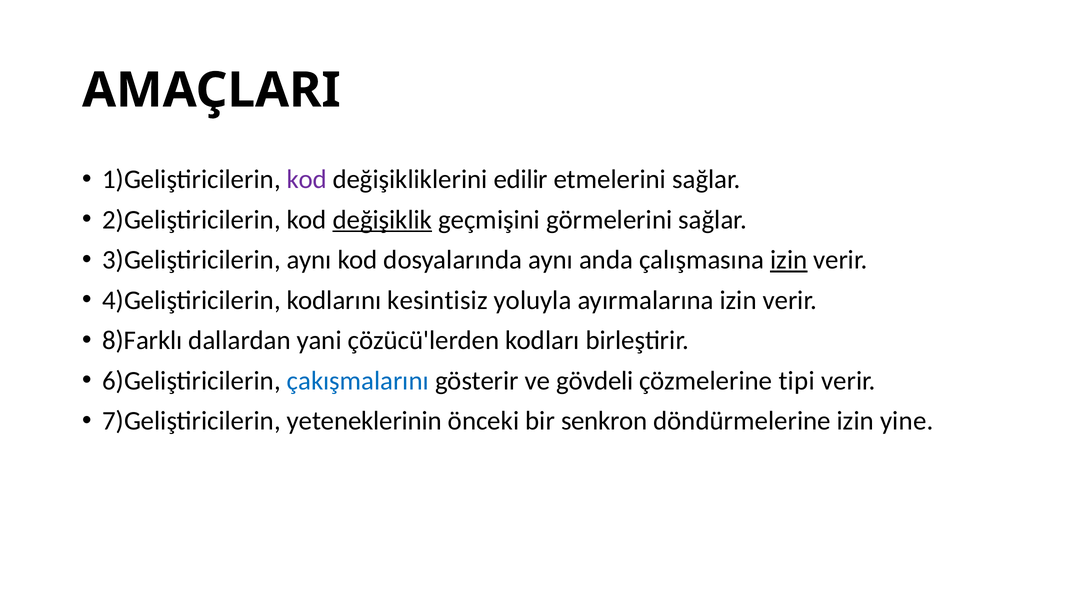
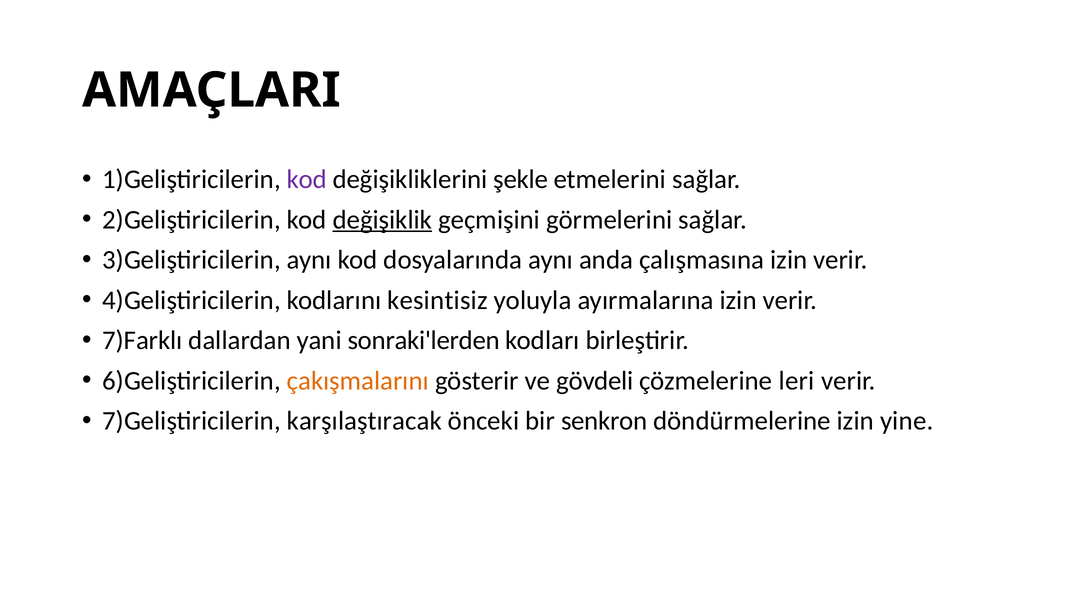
edilir: edilir -> şekle (521, 180)
izin underline: present -> none (789, 260)
8)Farklı: 8)Farklı -> 7)Farklı (142, 341)
çözücü'lerden: çözücü'lerden -> sonraki'lerden (424, 341)
çakışmalarını colour: blue -> orange (358, 381)
tipi: tipi -> leri (797, 381)
yeteneklerinin: yeteneklerinin -> karşılaştıracak (364, 421)
